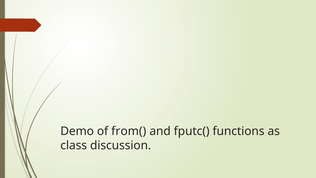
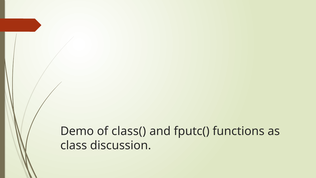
from(: from( -> class( (129, 131)
